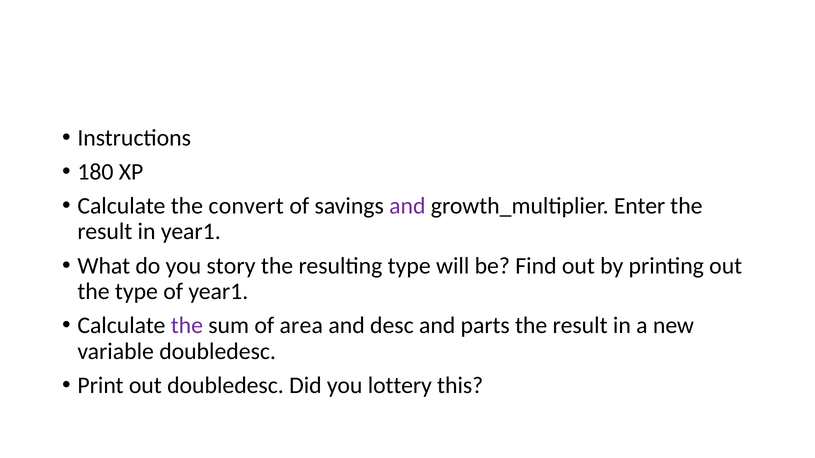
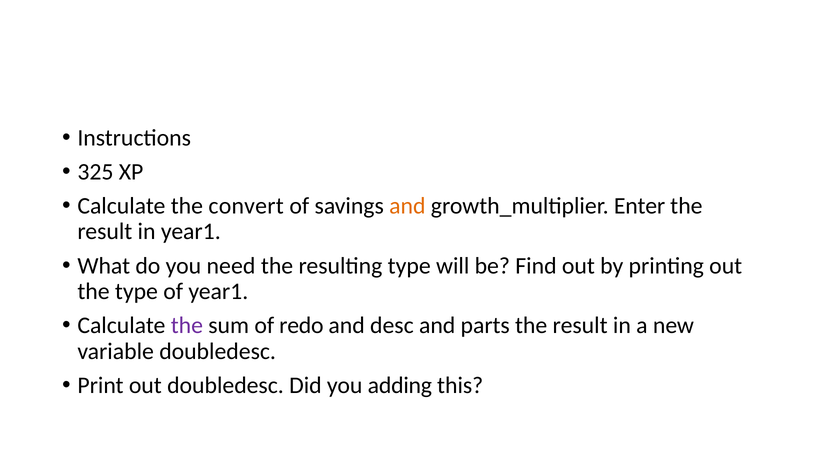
180: 180 -> 325 (95, 172)
and colour: purple -> orange (407, 206)
story: story -> need (231, 266)
area: area -> redo (301, 326)
lottery: lottery -> adding (400, 386)
